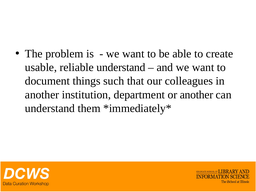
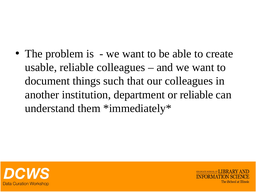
reliable understand: understand -> colleagues (121, 67)
or another: another -> reliable (197, 95)
